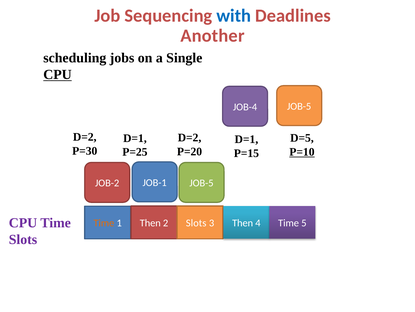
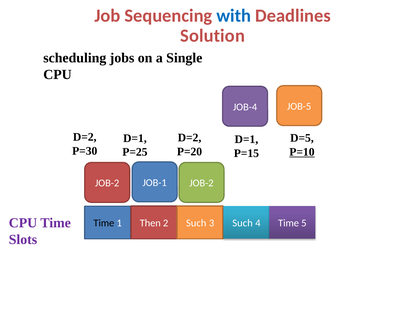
Another: Another -> Solution (213, 36)
CPU underline: present -> none (58, 75)
JOB-2 JOB-5: JOB-5 -> JOB-2 (201, 183)
Time colour: orange -> black (104, 223)
2 Slots: Slots -> Such (196, 223)
3 Then: Then -> Such (243, 222)
